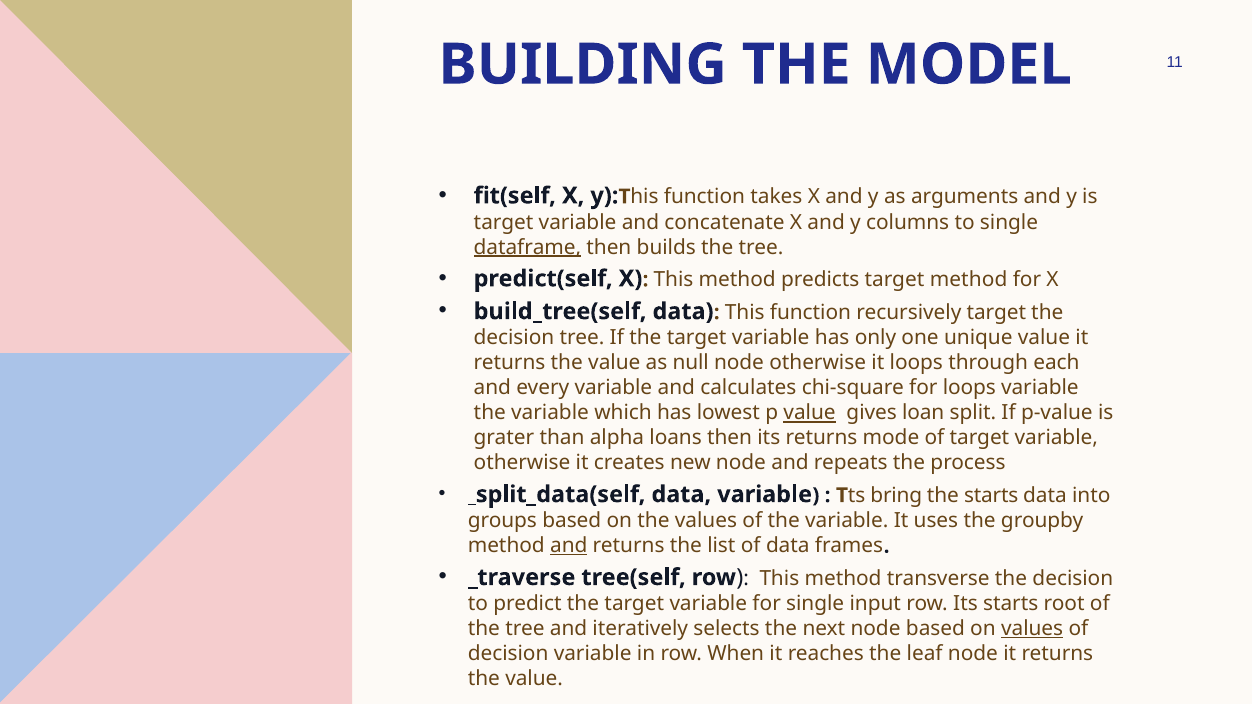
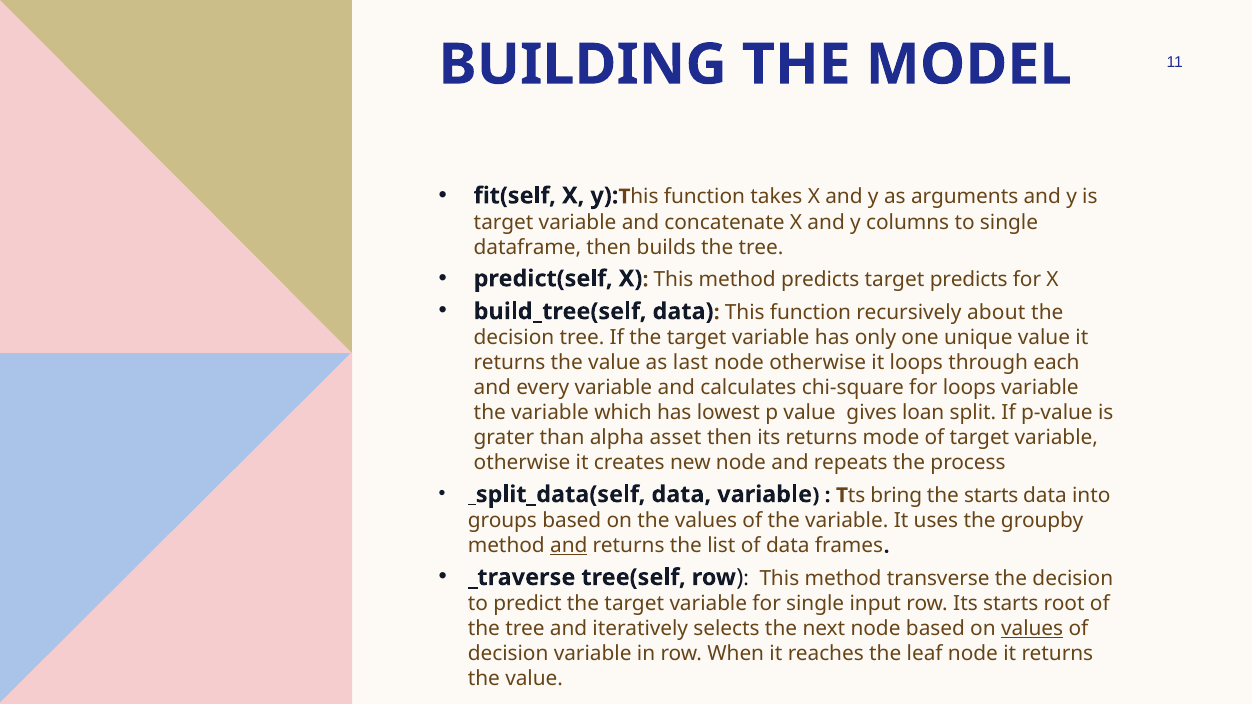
dataframe underline: present -> none (527, 247)
target method: method -> predicts (969, 280)
recursively target: target -> about (996, 312)
null: null -> last (691, 363)
value underline: present -> none (810, 413)
loans: loans -> asset (675, 438)
